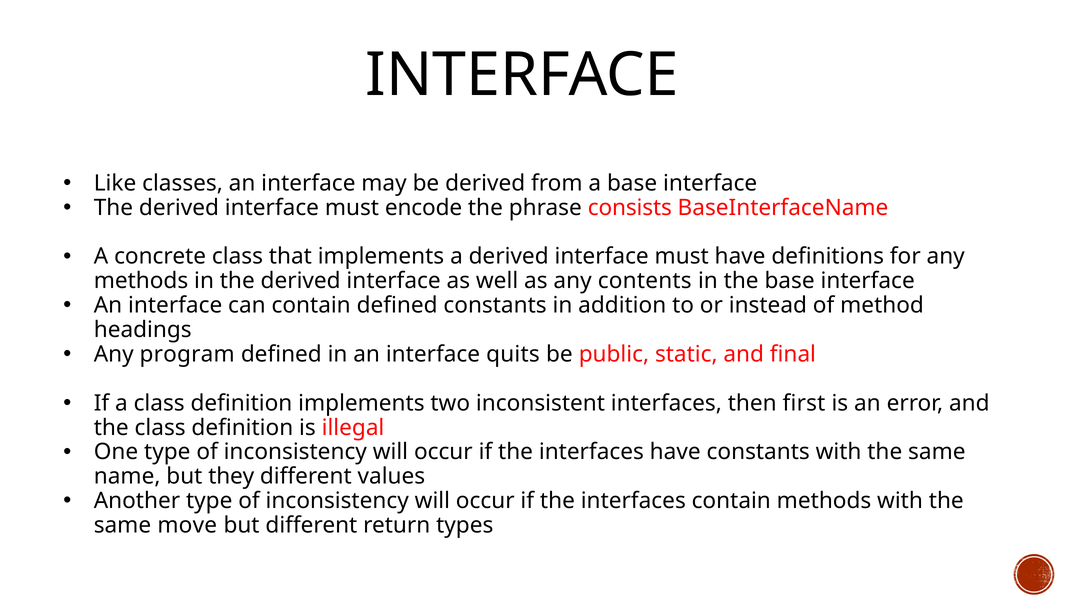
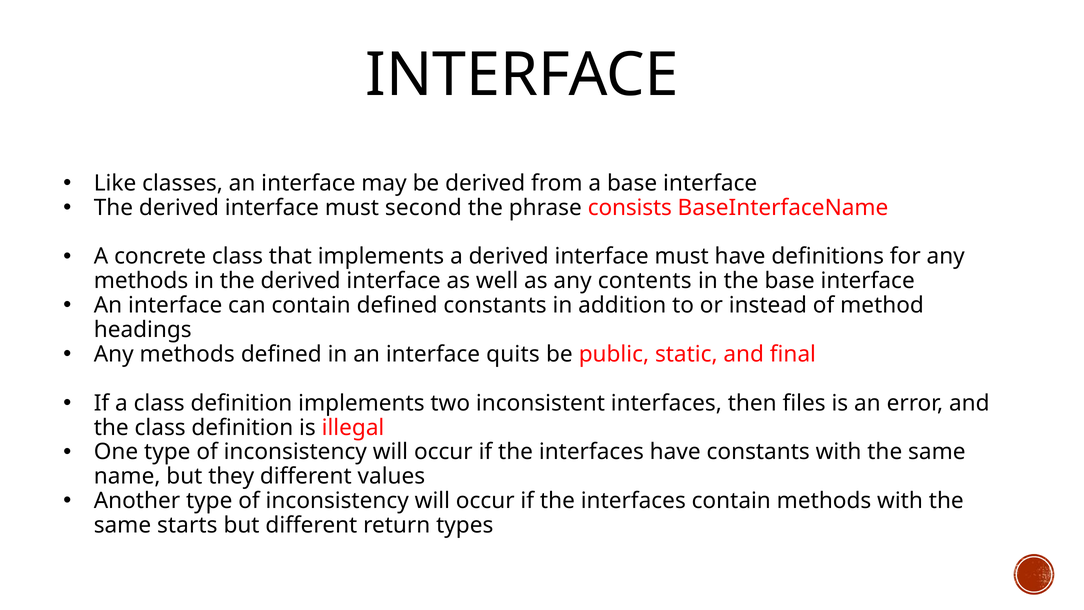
encode: encode -> second (423, 208)
program: program -> methods (187, 354)
first: first -> files (804, 403)
move: move -> starts (187, 525)
